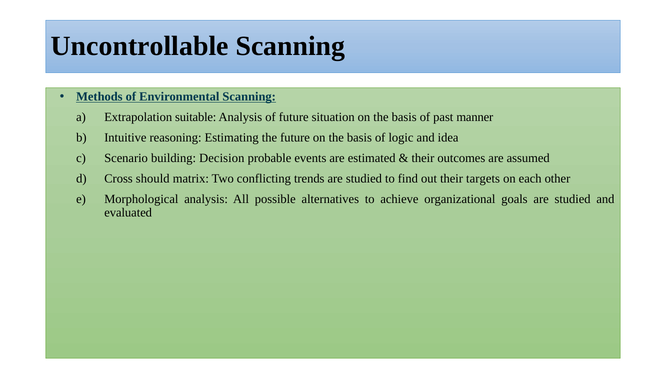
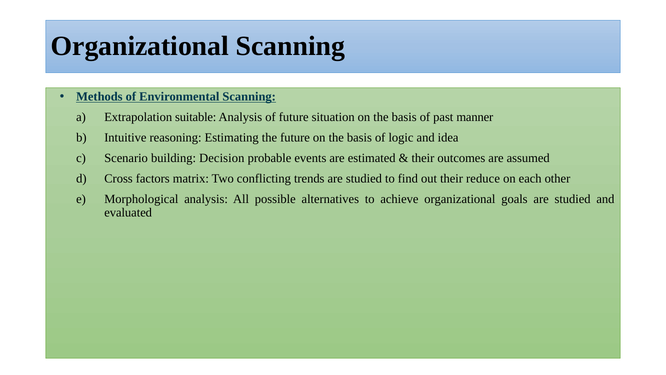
Uncontrollable: Uncontrollable -> Organizational (140, 46)
should: should -> factors (153, 178)
targets: targets -> reduce (483, 178)
